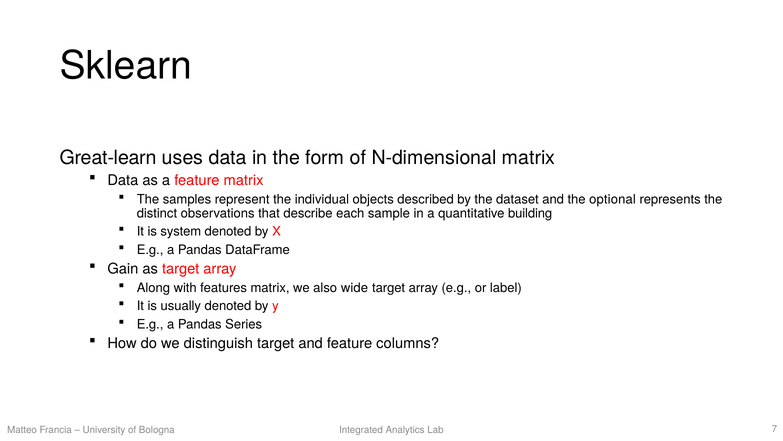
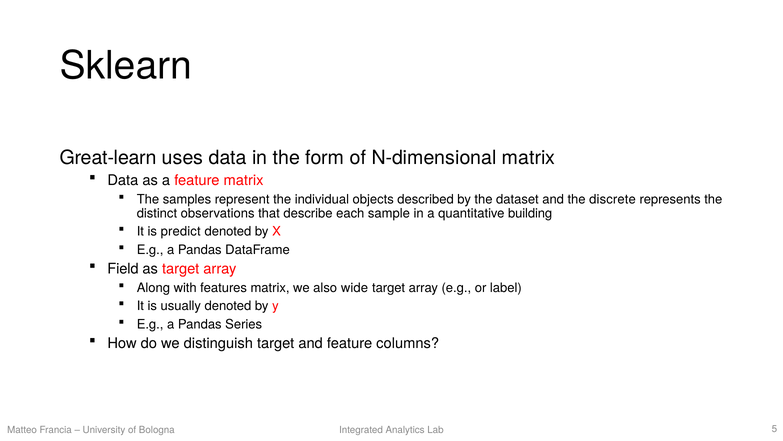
optional: optional -> discrete (613, 199)
system: system -> predict (181, 231)
Gain: Gain -> Field (123, 268)
7: 7 -> 5 (774, 428)
